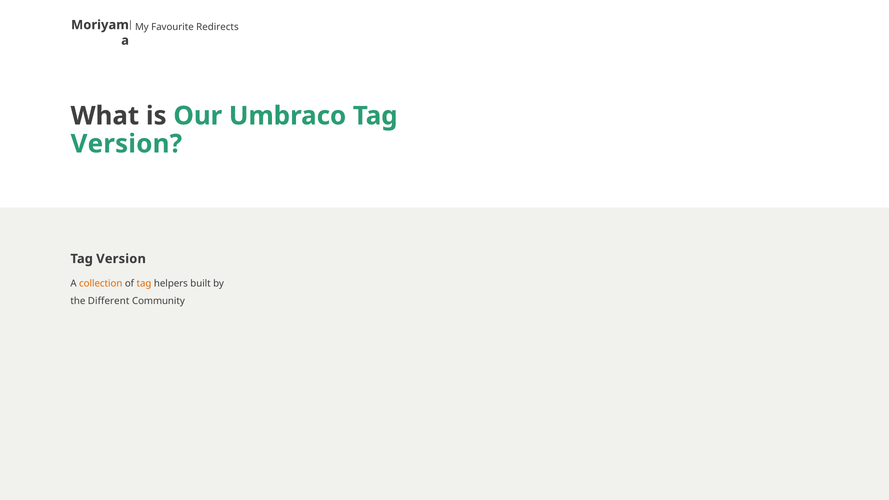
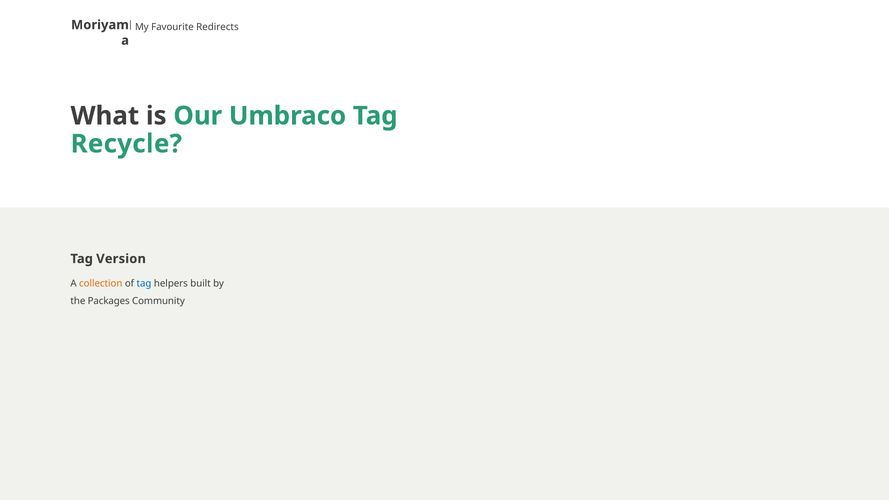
Version: Version -> Recycle (126, 144)
tag colour: orange -> blue (144, 284)
Different: Different -> Packages (109, 301)
